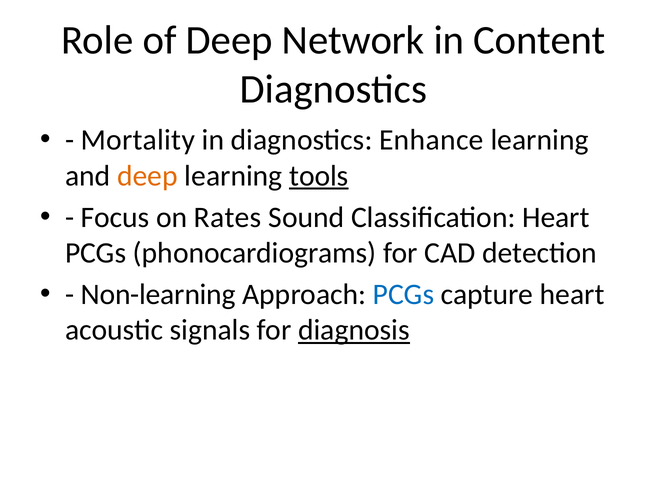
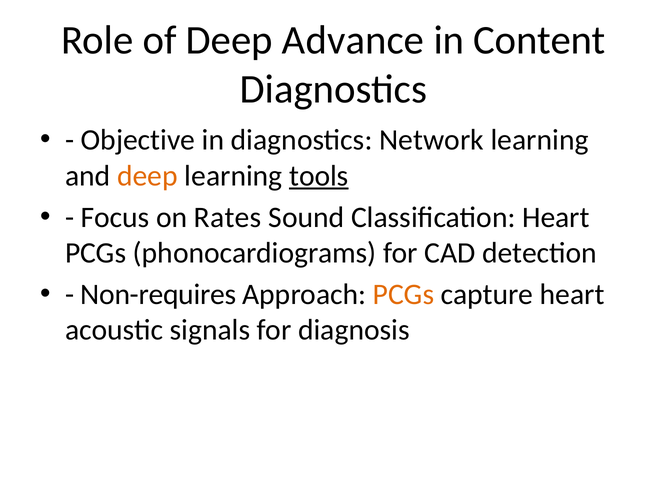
Network: Network -> Advance (353, 40)
Mortality: Mortality -> Objective (138, 140)
Enhance: Enhance -> Network (431, 140)
Non-learning: Non-learning -> Non-requires (158, 294)
PCGs colour: blue -> orange (404, 294)
diagnosis underline: present -> none (354, 330)
